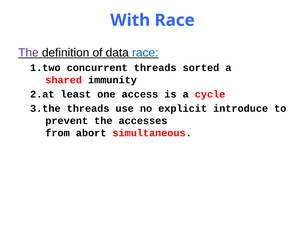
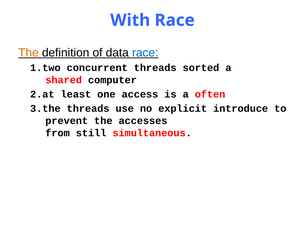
The colour: purple -> orange (28, 53)
immunity: immunity -> computer (112, 80)
cycle: cycle -> often (210, 94)
abort: abort -> still (91, 133)
